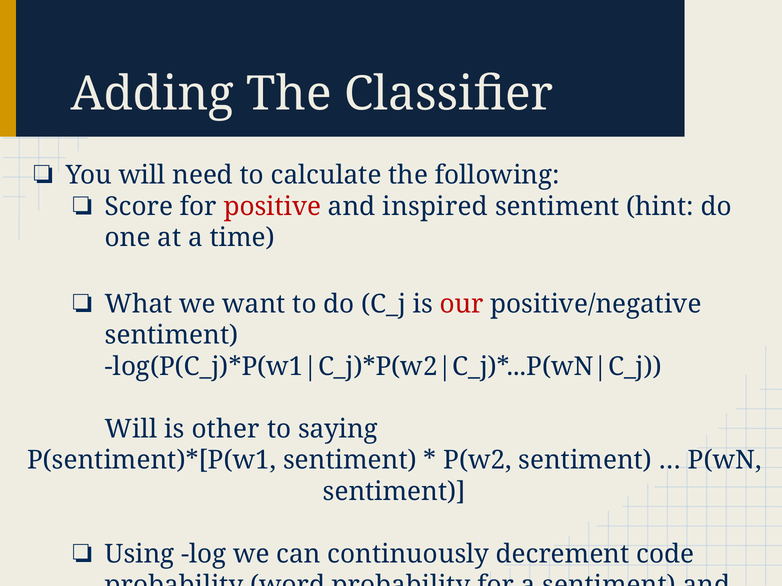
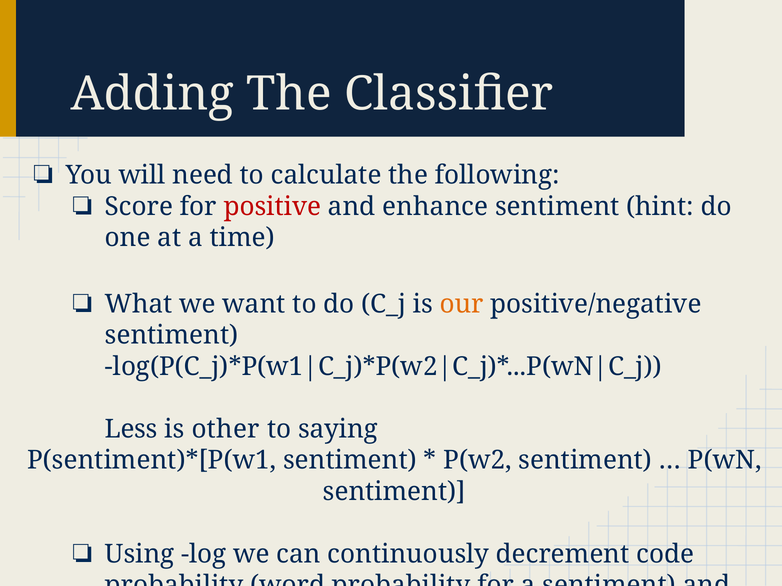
inspired: inspired -> enhance (435, 207)
our colour: red -> orange (462, 304)
Will: Will -> Less (131, 429)
